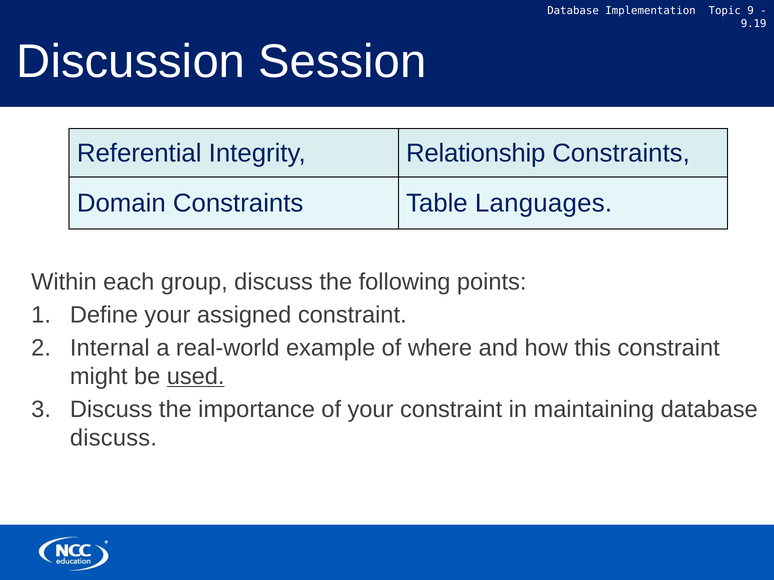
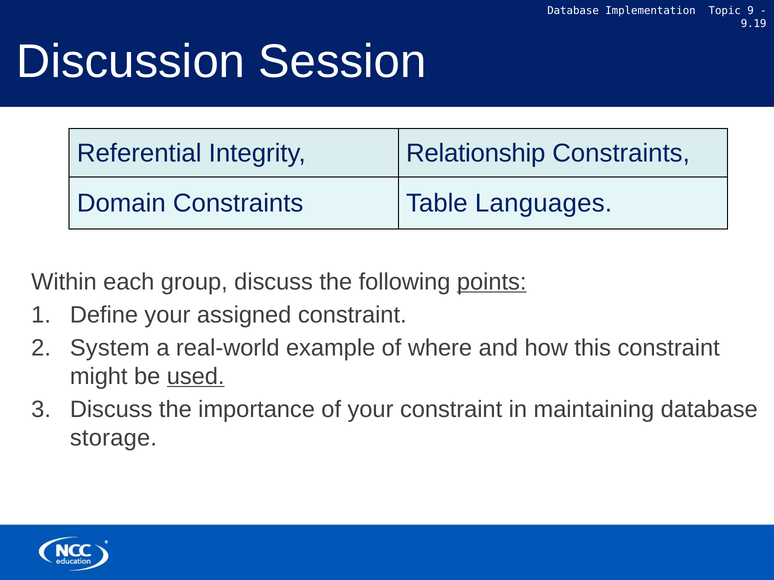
points underline: none -> present (492, 282)
Internal: Internal -> System (110, 348)
discuss: discuss -> storage (113, 438)
